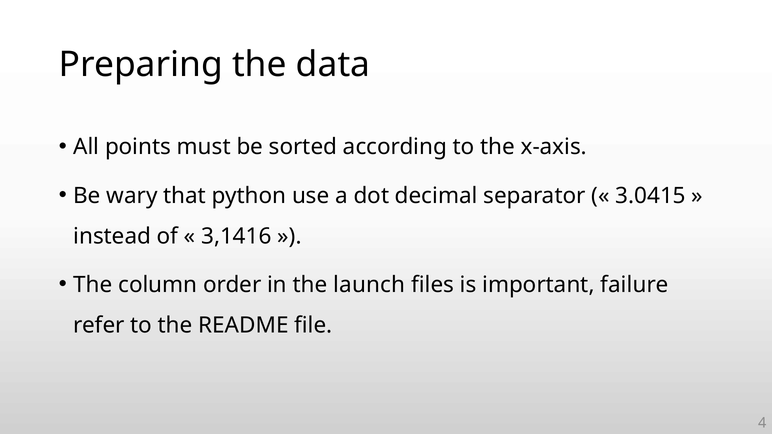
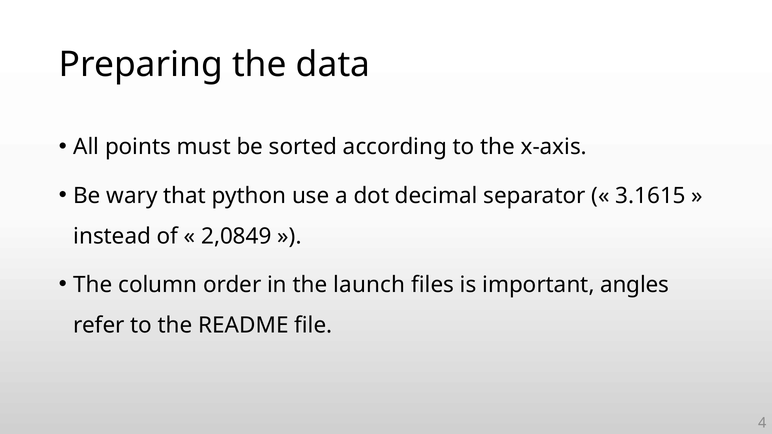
3.0415: 3.0415 -> 3.1615 (651, 196)
3,1416: 3,1416 -> 2,0849 (236, 236)
failure: failure -> angles (635, 285)
